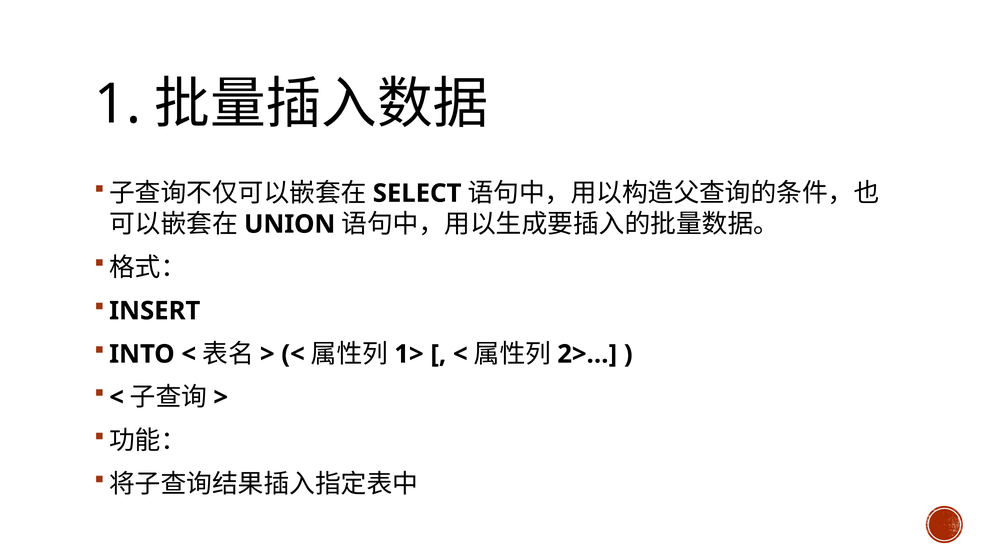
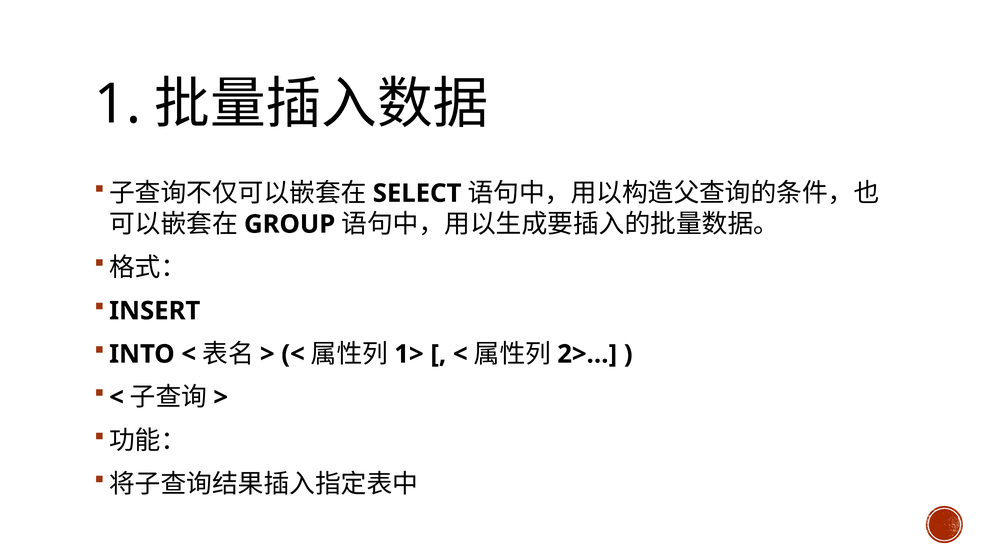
UNION: UNION -> GROUP (290, 224)
